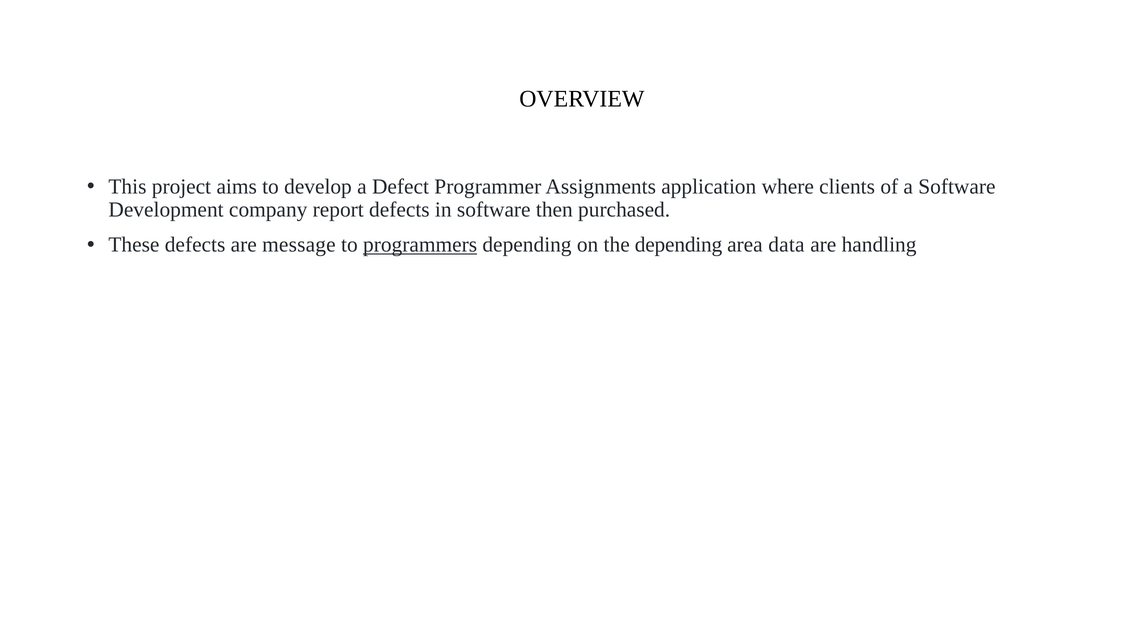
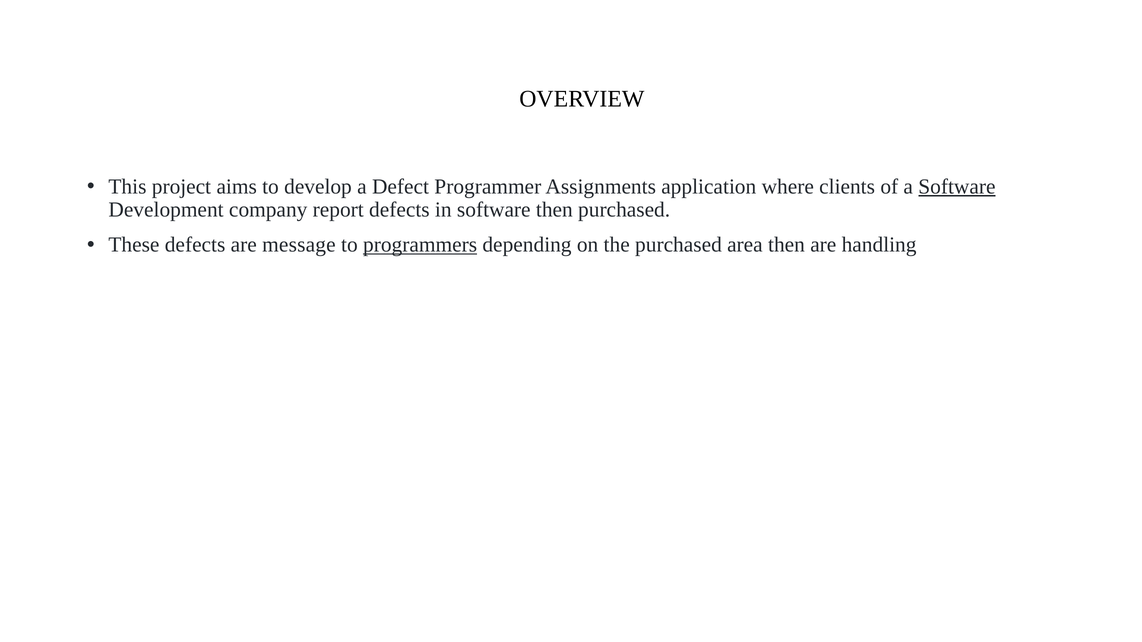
Software underline: none -> present (957, 187)
the depending: depending -> purchased (678, 245)
area data: data -> then (786, 245)
